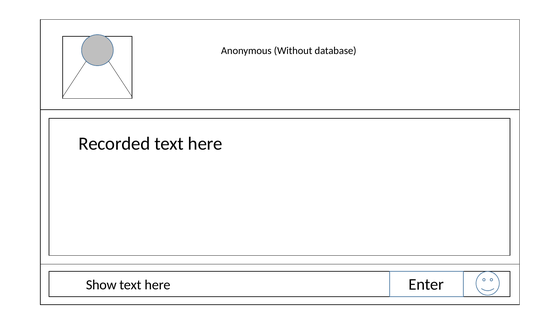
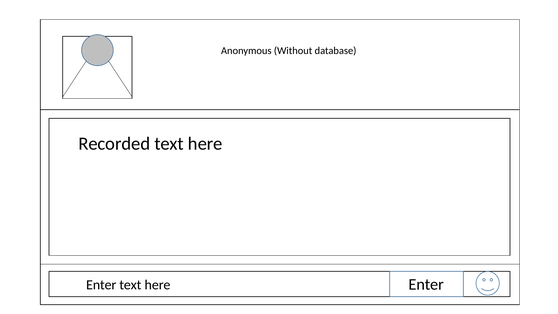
Show: Show -> Enter (101, 285)
